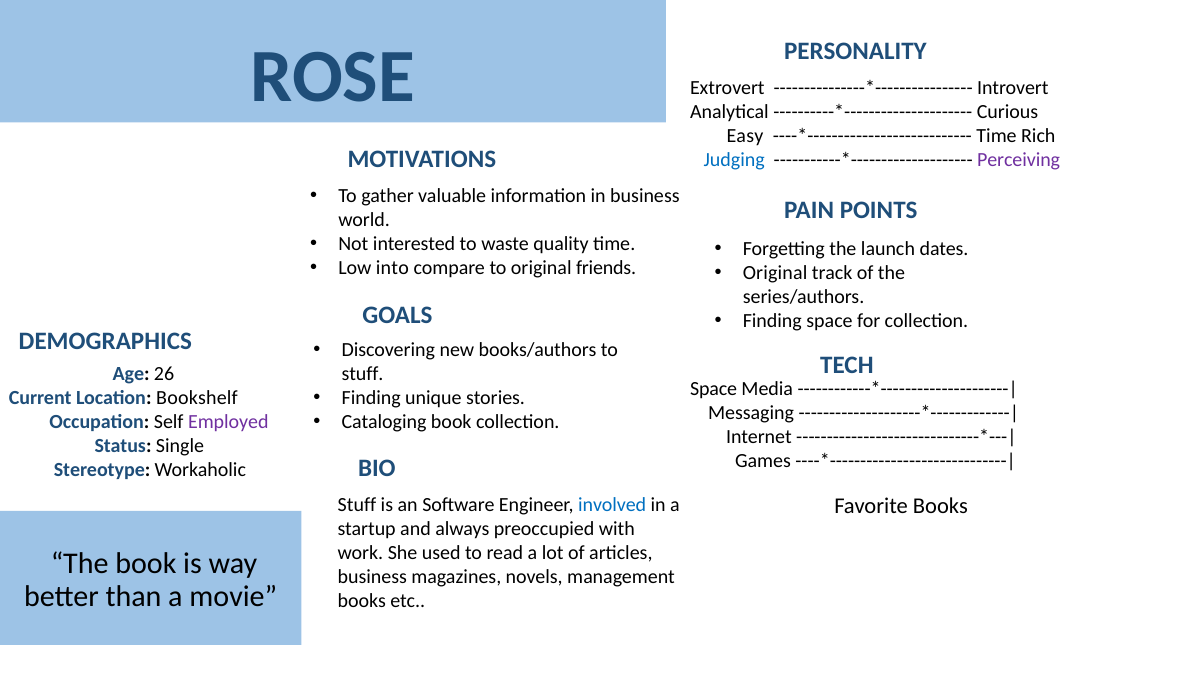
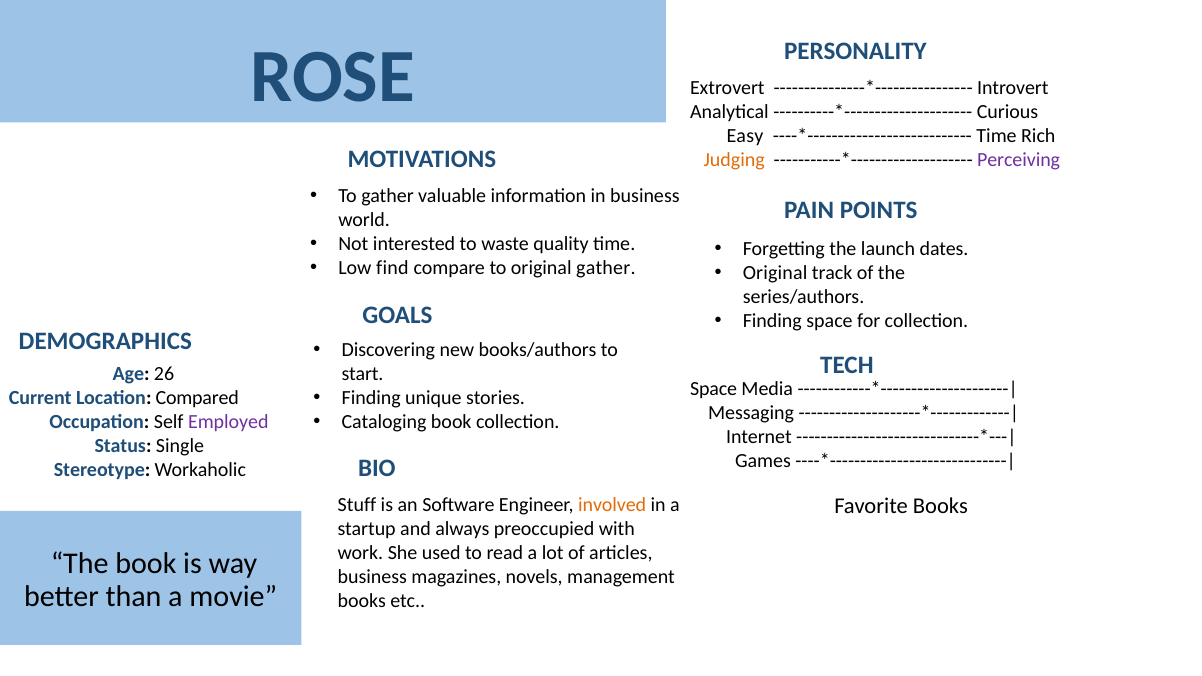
Judging colour: blue -> orange (734, 160)
into: into -> find (392, 268)
original friends: friends -> gather (606, 268)
stuff: stuff -> start (363, 374)
Bookshelf: Bookshelf -> Compared (197, 398)
involved colour: blue -> orange (612, 505)
